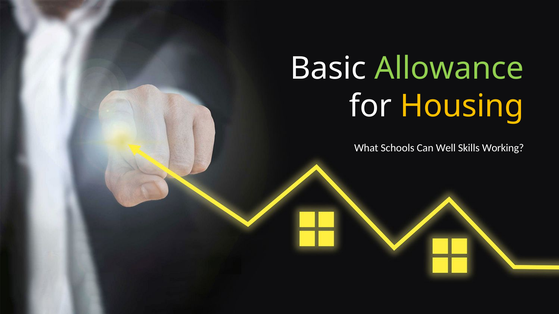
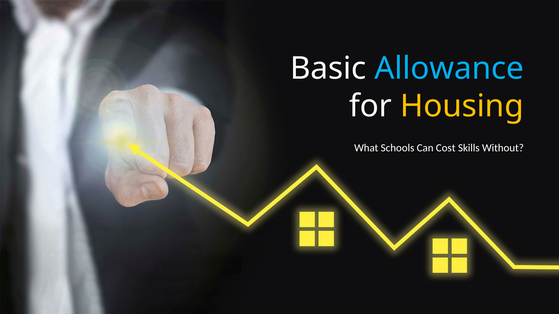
Allowance colour: light green -> light blue (449, 69)
Well: Well -> Cost (446, 148)
Working: Working -> Without (503, 148)
